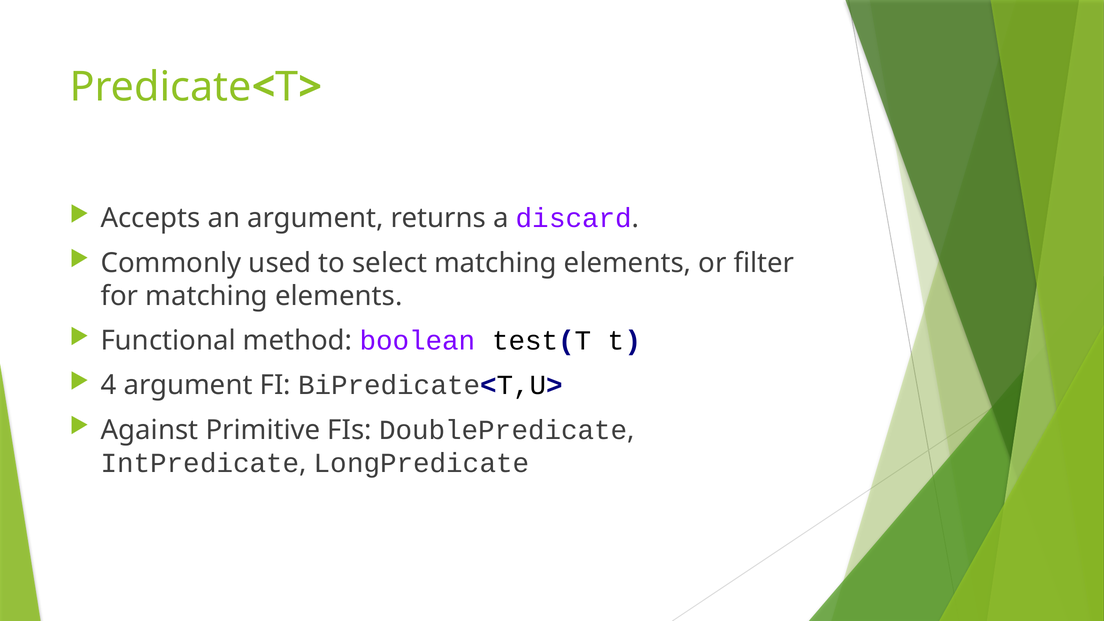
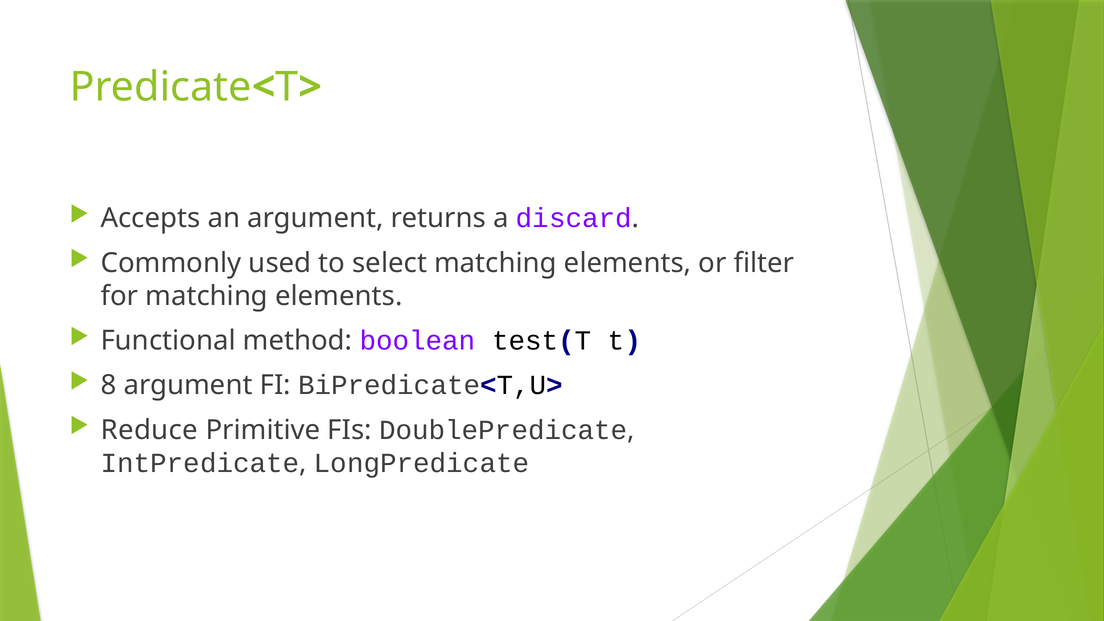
4: 4 -> 8 (109, 385)
Against: Against -> Reduce (149, 430)
